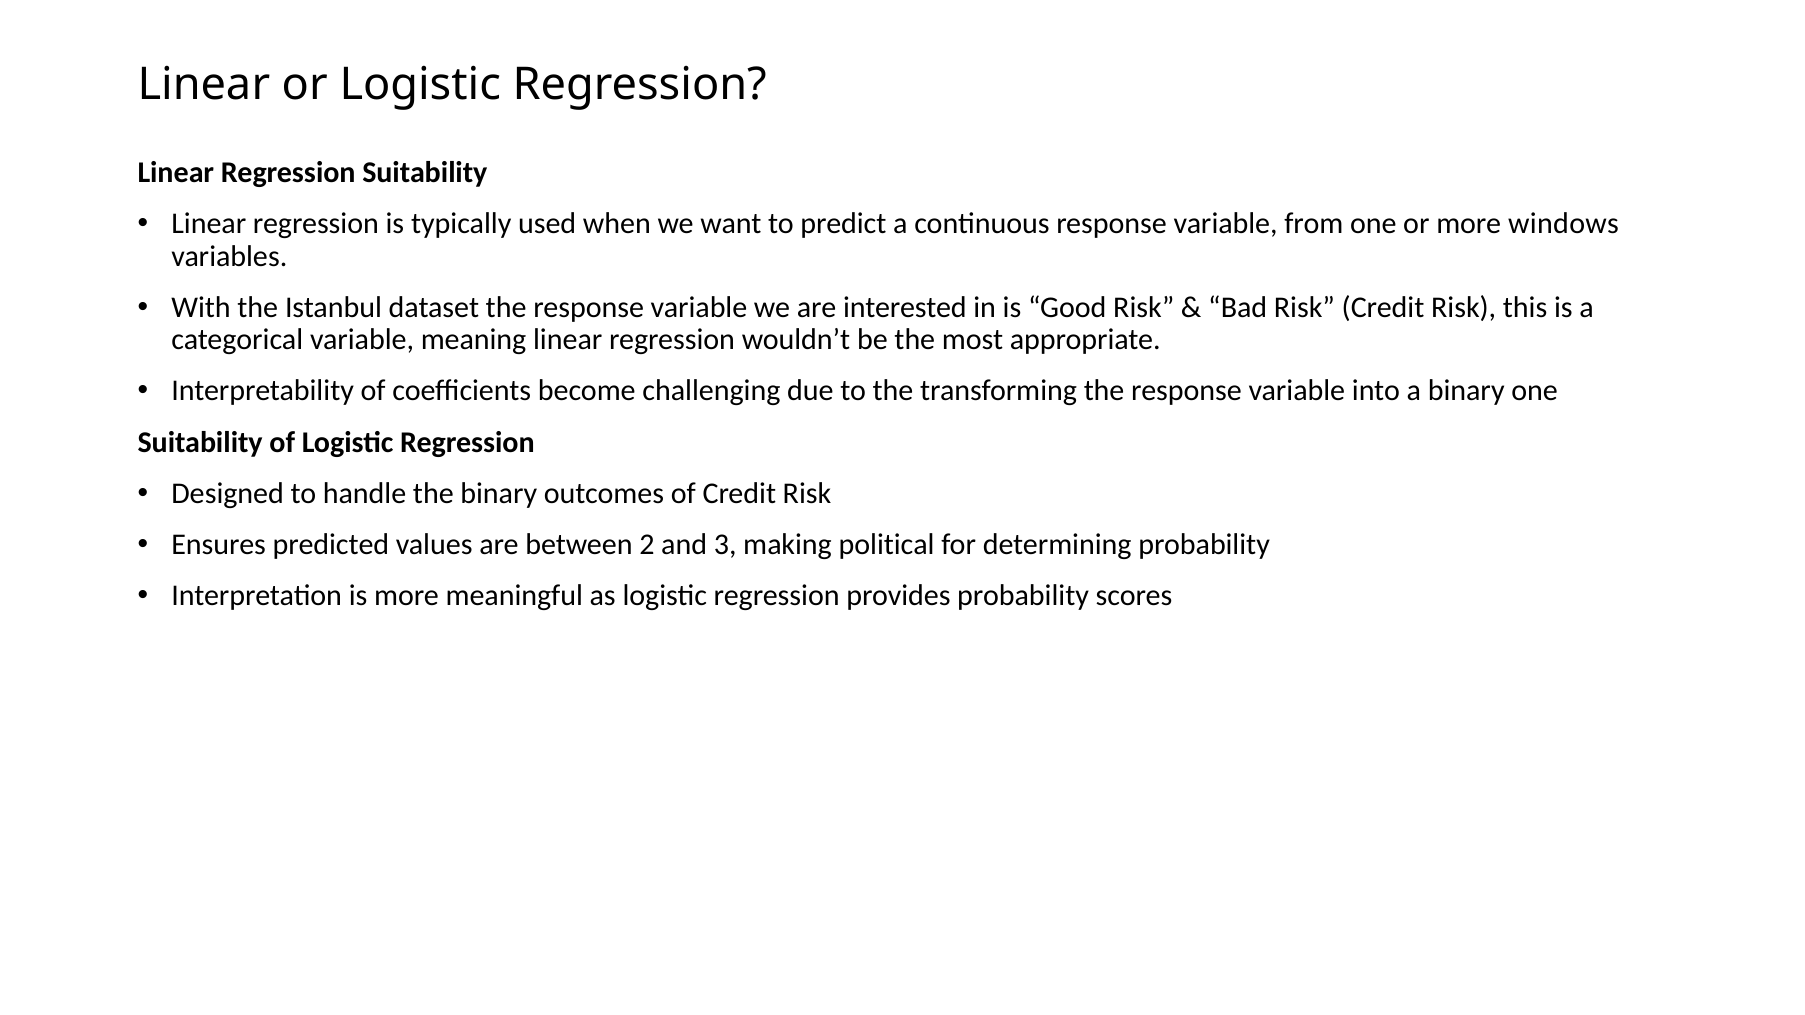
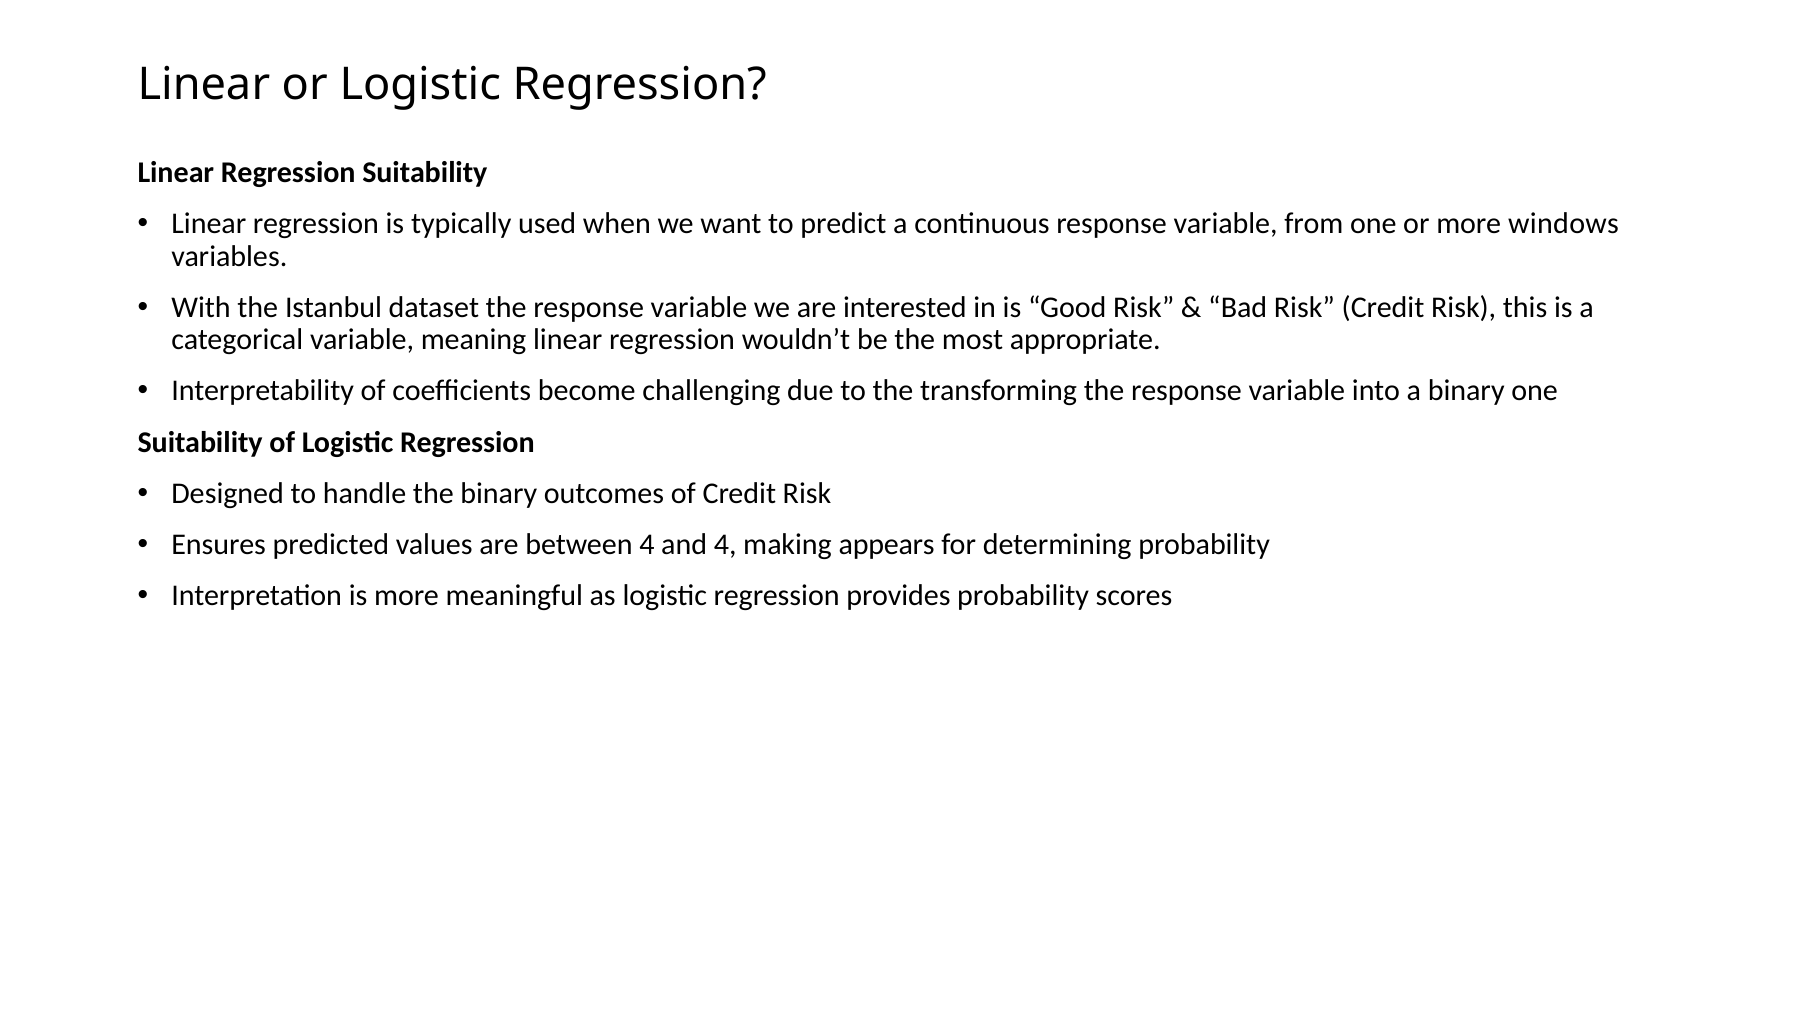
between 2: 2 -> 4 (647, 545)
and 3: 3 -> 4 (725, 545)
political: political -> appears (887, 545)
